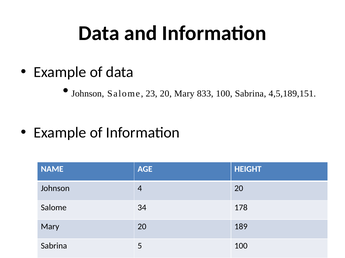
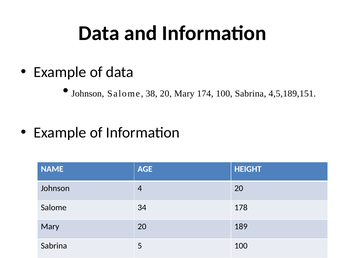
23: 23 -> 38 (152, 94)
833: 833 -> 174 (205, 94)
